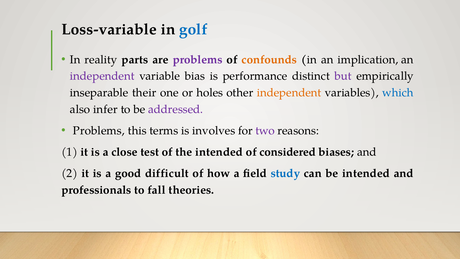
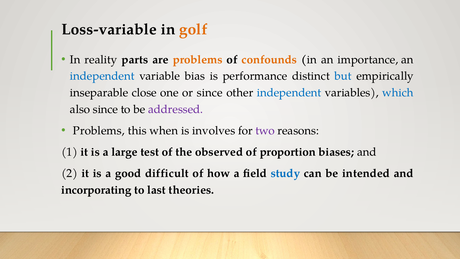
golf colour: blue -> orange (193, 29)
problems colour: purple -> orange (198, 59)
implication: implication -> importance (368, 59)
independent colour: purple -> blue (102, 76)
but colour: purple -> blue (343, 76)
their: their -> close (144, 93)
or holes: holes -> since (210, 93)
independent colour: orange -> blue (289, 93)
also infer: infer -> since (106, 109)
terms: terms -> when (164, 131)
close: close -> large (124, 152)
the intended: intended -> observed (219, 152)
considered: considered -> proportion (288, 152)
professionals: professionals -> incorporating (96, 190)
fall: fall -> last (157, 190)
